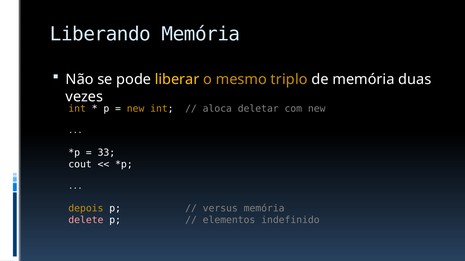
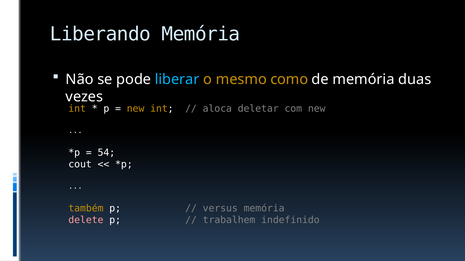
liberar colour: yellow -> light blue (177, 79)
triplo: triplo -> como (289, 79)
33: 33 -> 54 (106, 153)
depois: depois -> também (86, 209)
elementos: elementos -> trabalhem (229, 220)
